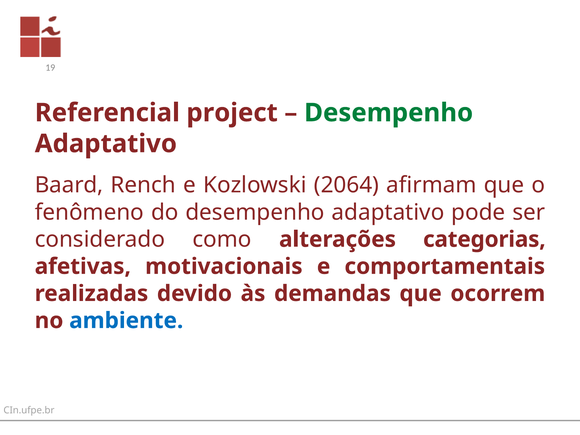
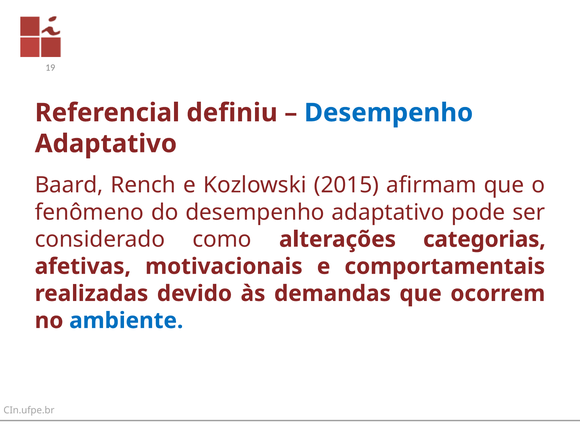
project: project -> definiu (232, 113)
Desempenho colour: green -> blue (389, 113)
2064: 2064 -> 2015 (346, 185)
